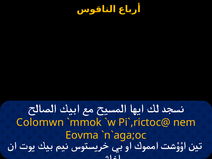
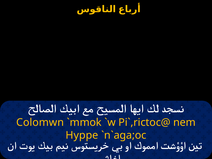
Eovma: Eovma -> Hyppe (82, 135)
